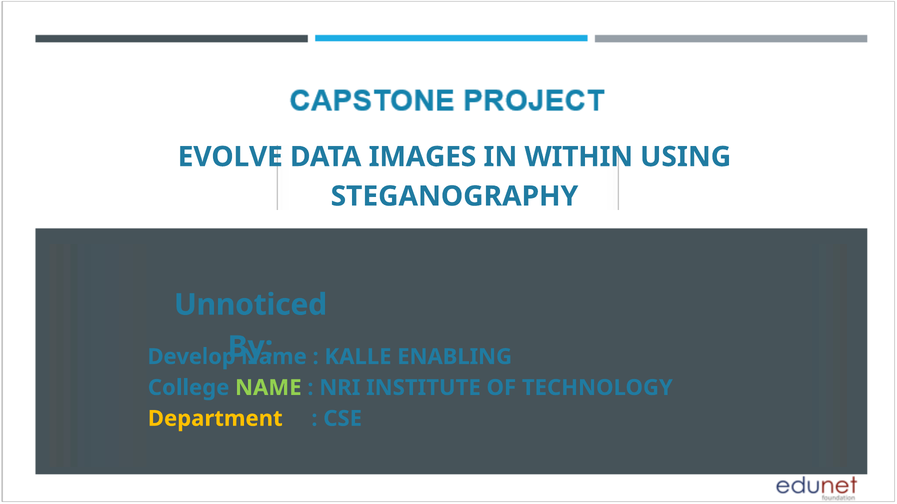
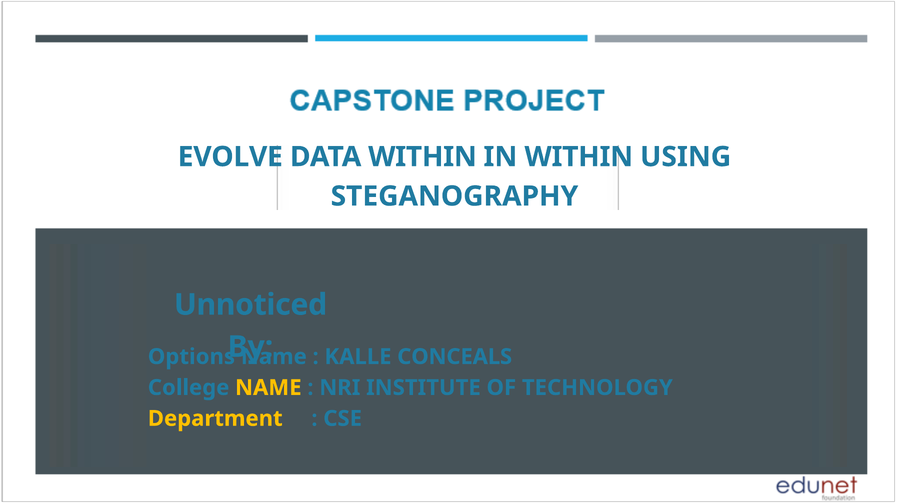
DATA IMAGES: IMAGES -> WITHIN (423, 157)
Develop: Develop -> Options (191, 357)
ENABLING: ENABLING -> CONCEALS (455, 357)
NAME colour: light green -> yellow (268, 388)
